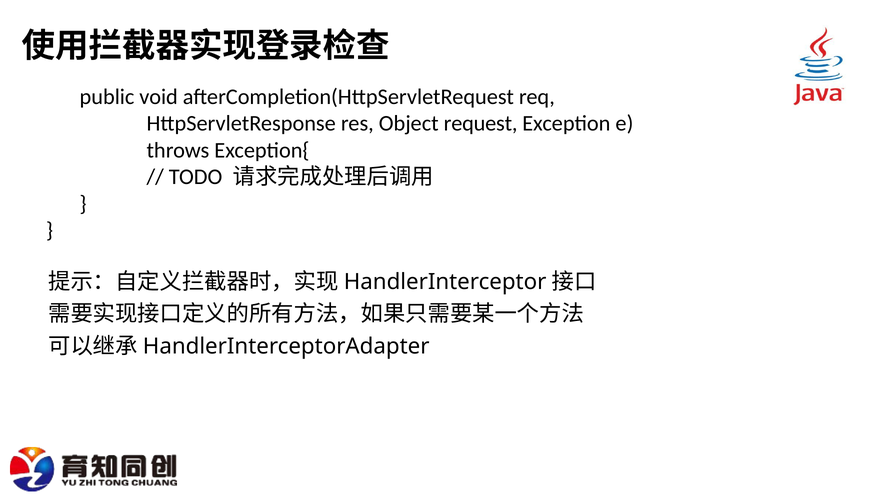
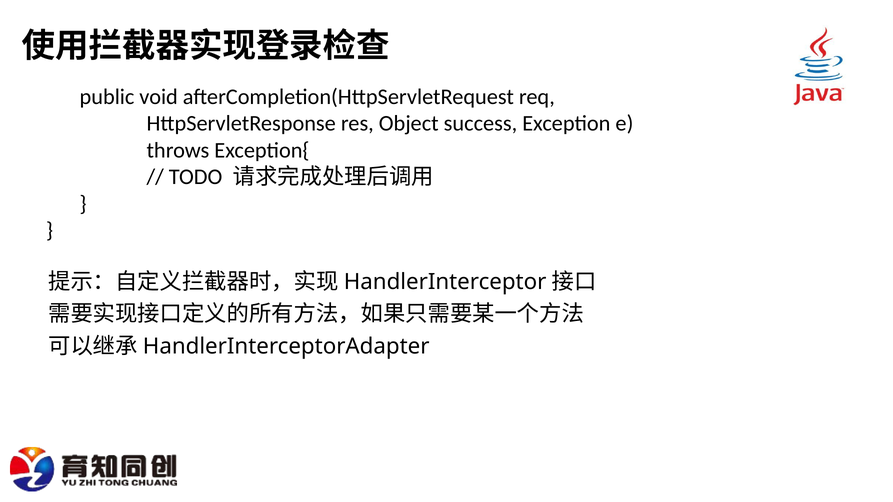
request: request -> success (480, 124)
